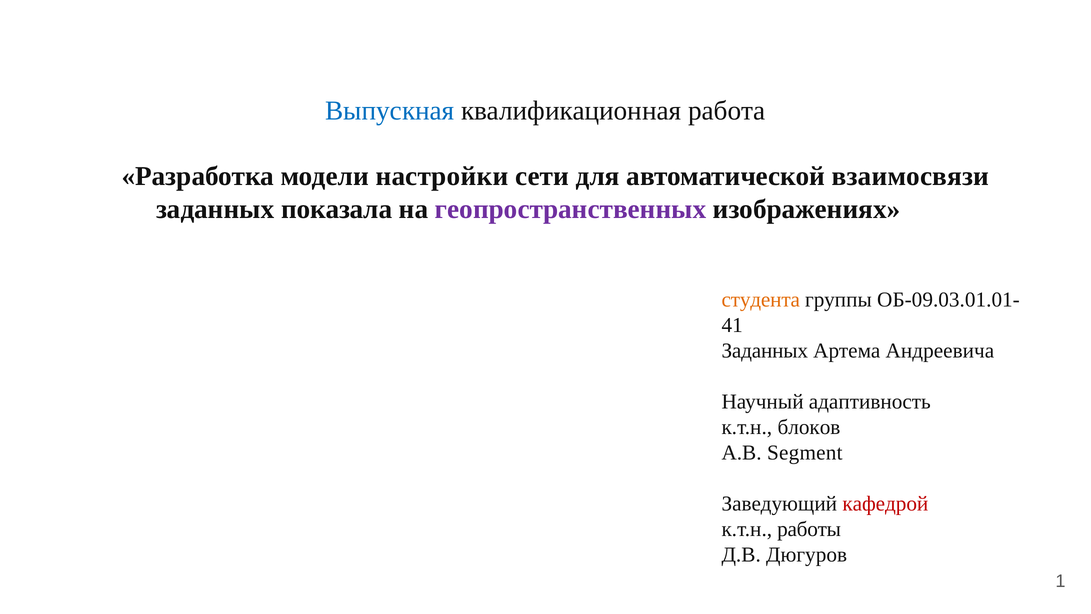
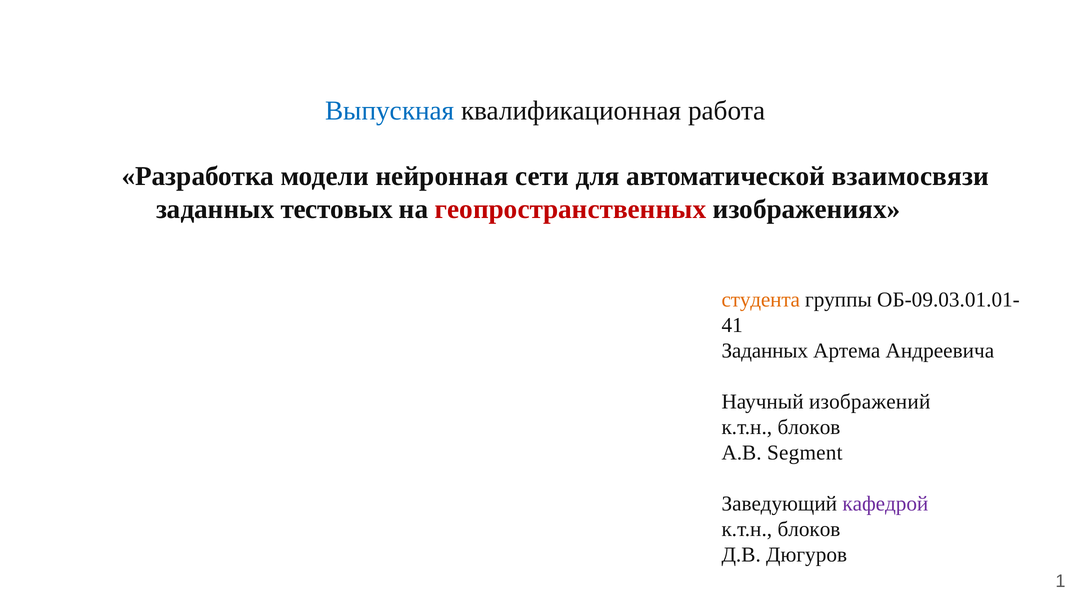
настройки: настройки -> нейронная (442, 176)
показала: показала -> тестовых (337, 209)
геопространственных colour: purple -> red (571, 209)
адаптивность: адаптивность -> изображений (870, 402)
кафедрой colour: red -> purple (885, 503)
работы: работы -> блоков (809, 529)
